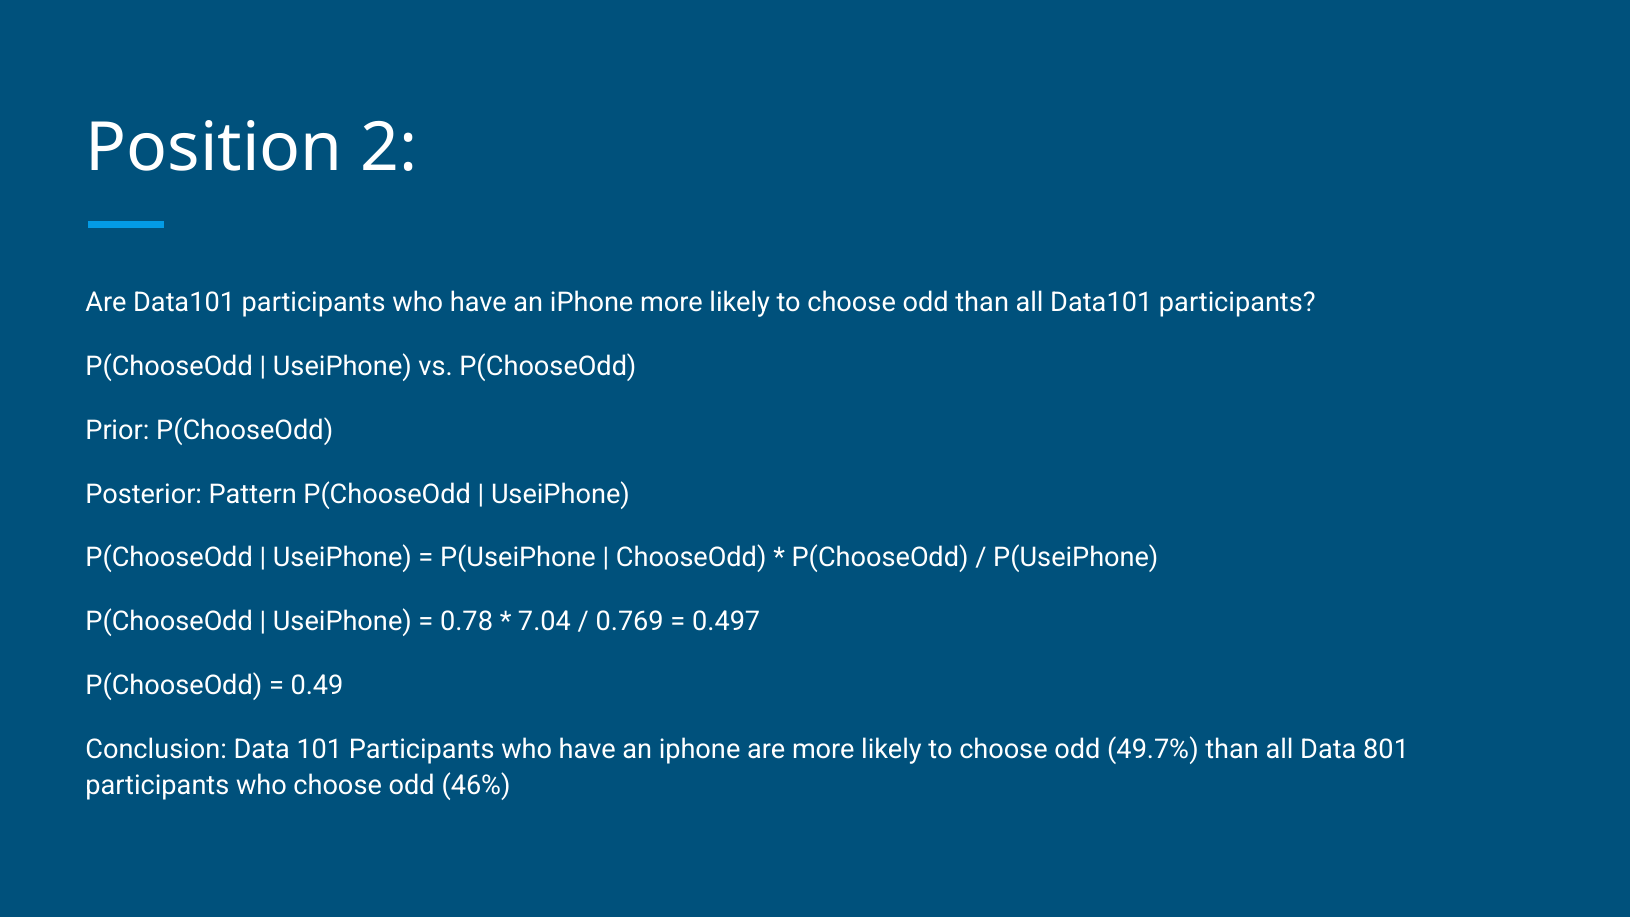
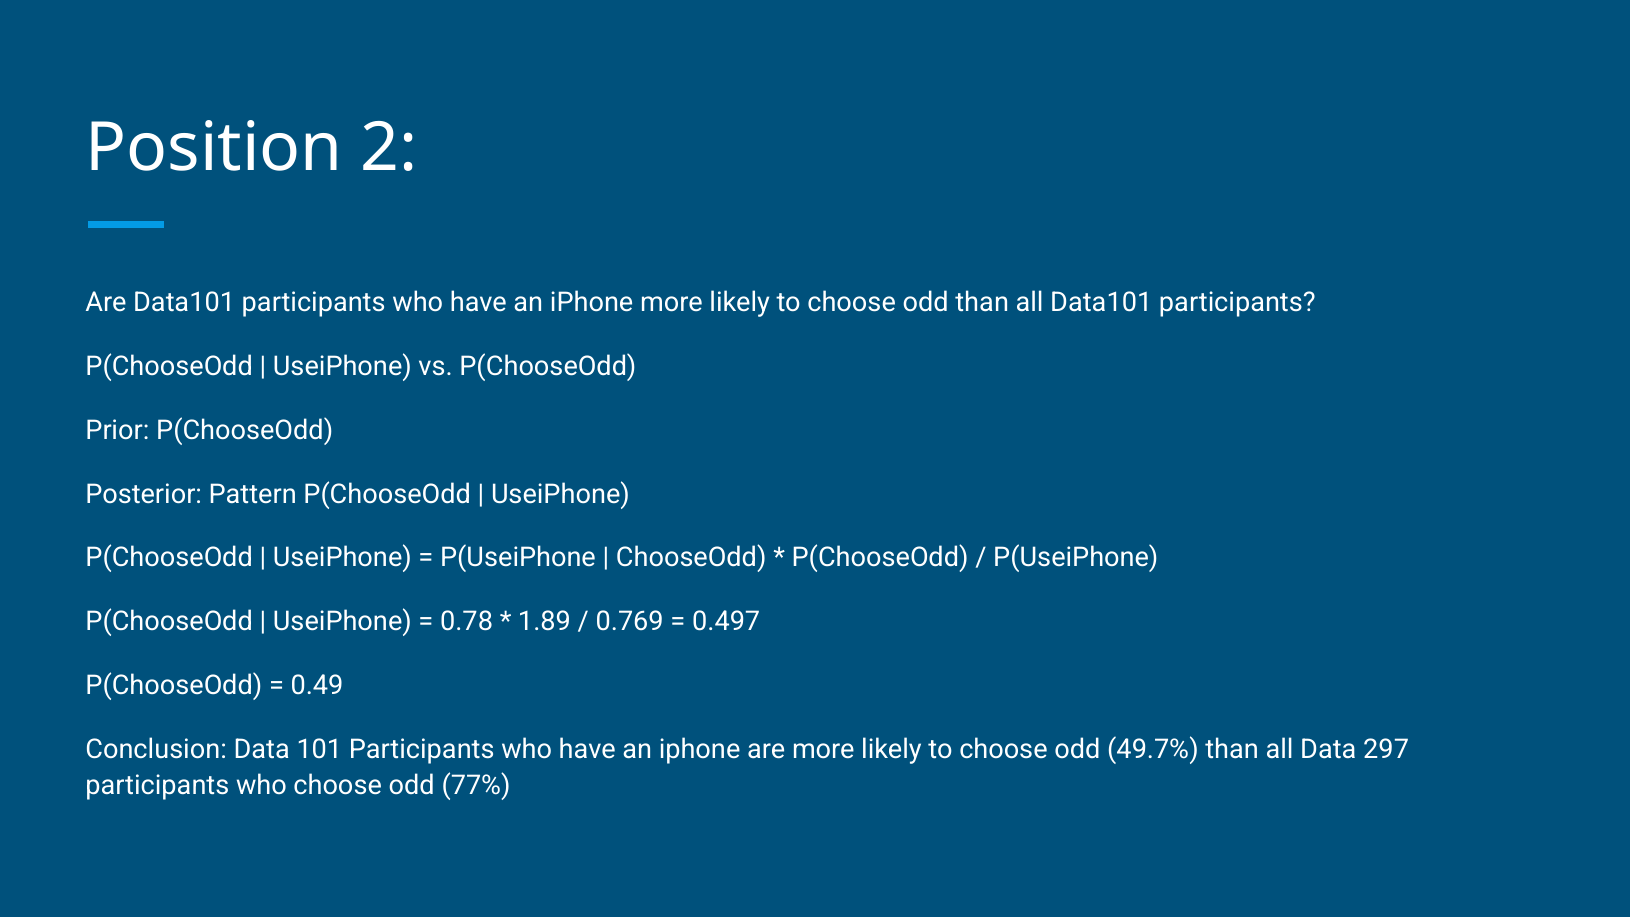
7.04: 7.04 -> 1.89 (544, 622)
801: 801 -> 297 (1386, 749)
46%: 46% -> 77% (476, 786)
